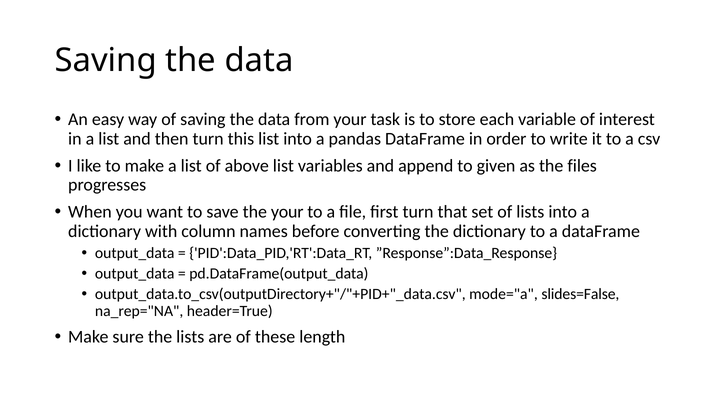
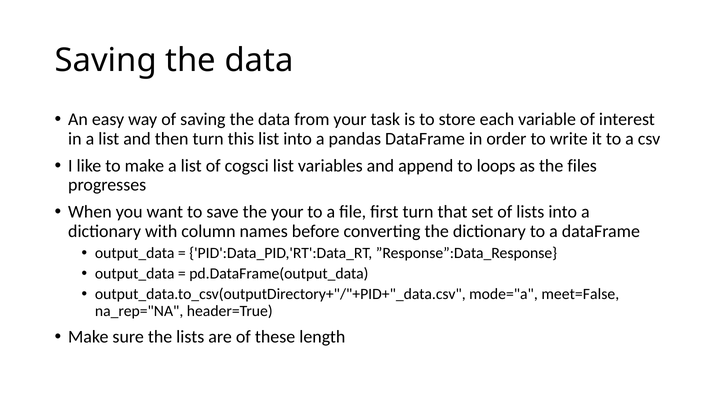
above: above -> cogsci (247, 166)
given: given -> loops (496, 166)
slides=False: slides=False -> meet=False (580, 295)
